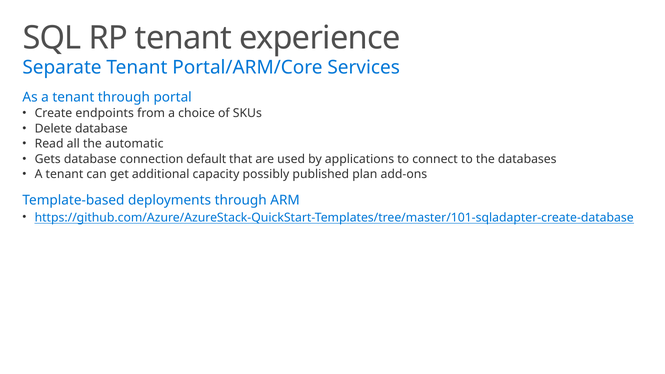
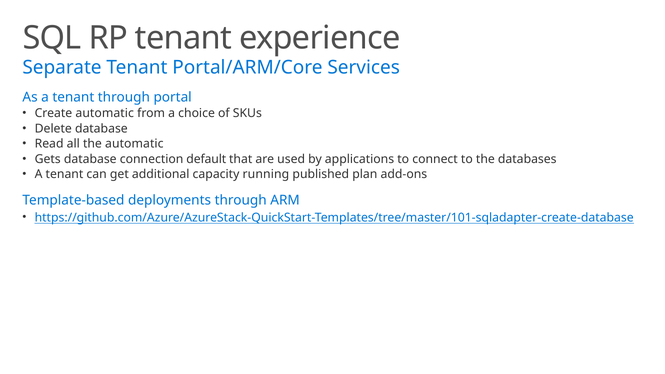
Create endpoints: endpoints -> automatic (105, 113)
possibly: possibly -> running (266, 174)
